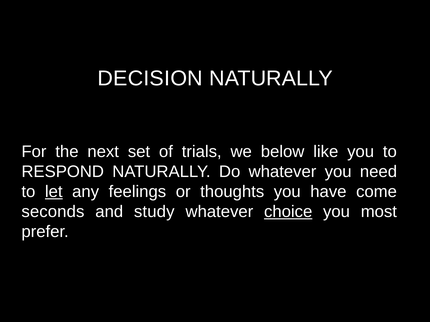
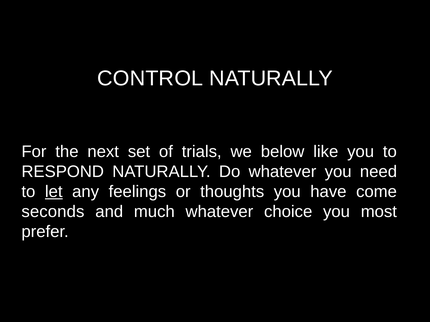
DECISION: DECISION -> CONTROL (150, 78)
study: study -> much (154, 212)
choice underline: present -> none (288, 212)
